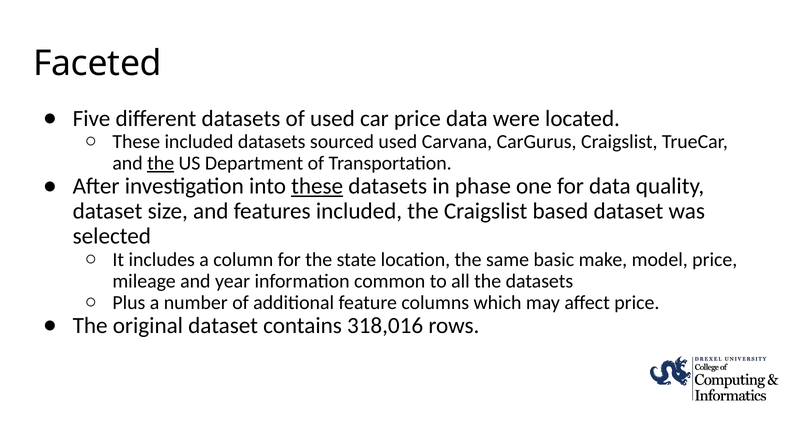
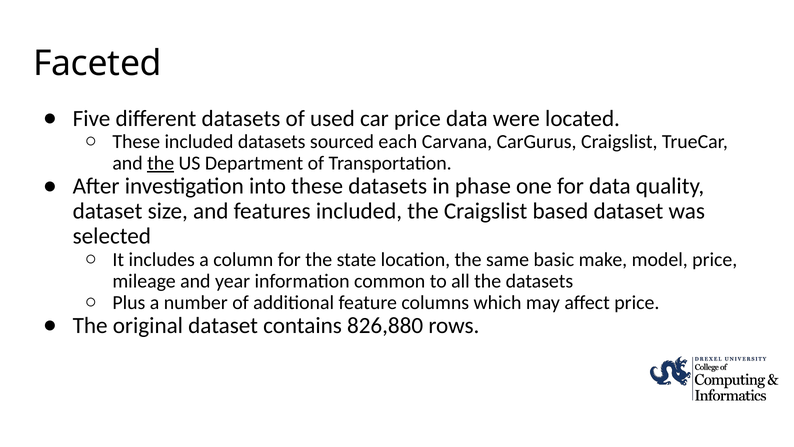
sourced used: used -> each (398, 142)
these underline: present -> none (317, 186)
318,016: 318,016 -> 826,880 (385, 325)
